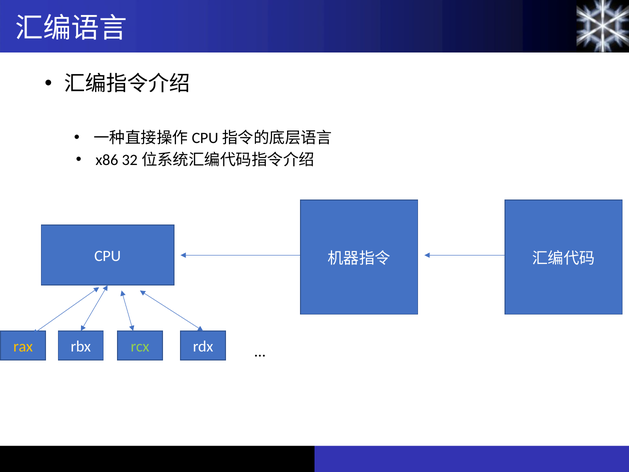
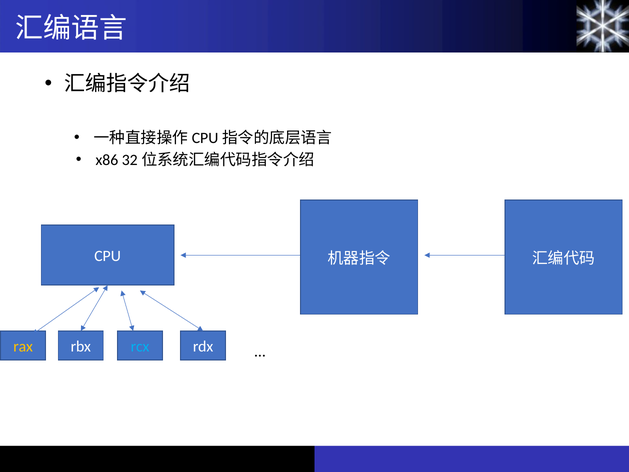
rcx colour: light green -> light blue (140, 346)
